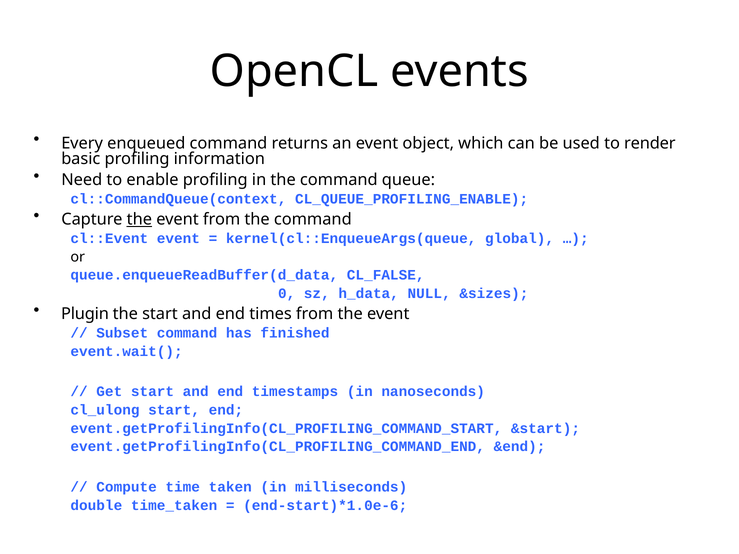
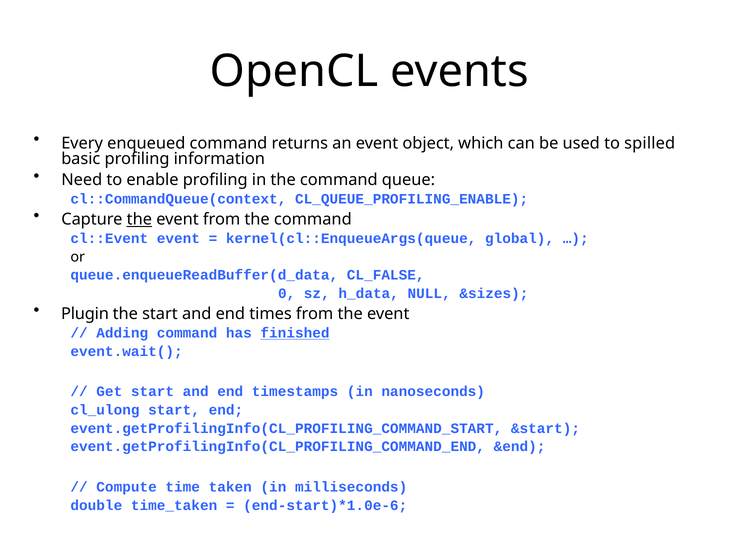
render: render -> spilled (650, 143)
Subset: Subset -> Adding (122, 333)
finished underline: none -> present (295, 333)
